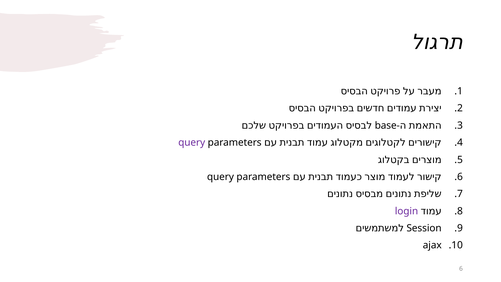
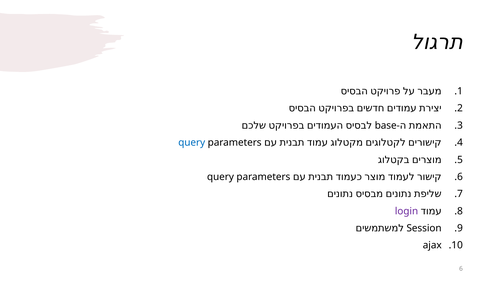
query colour: purple -> blue (192, 143)
